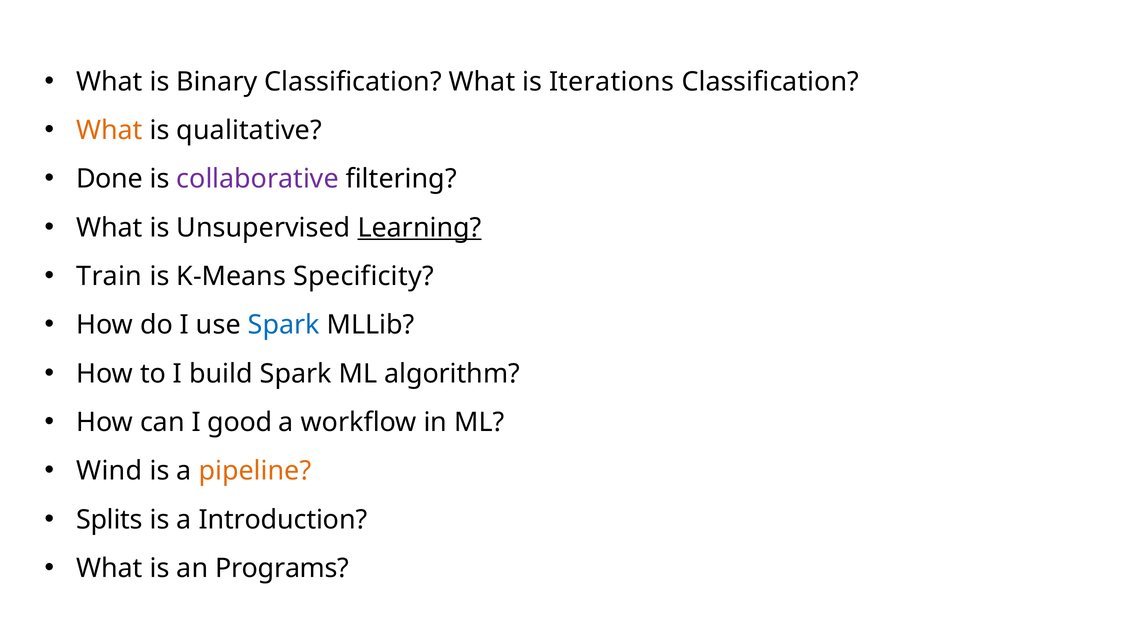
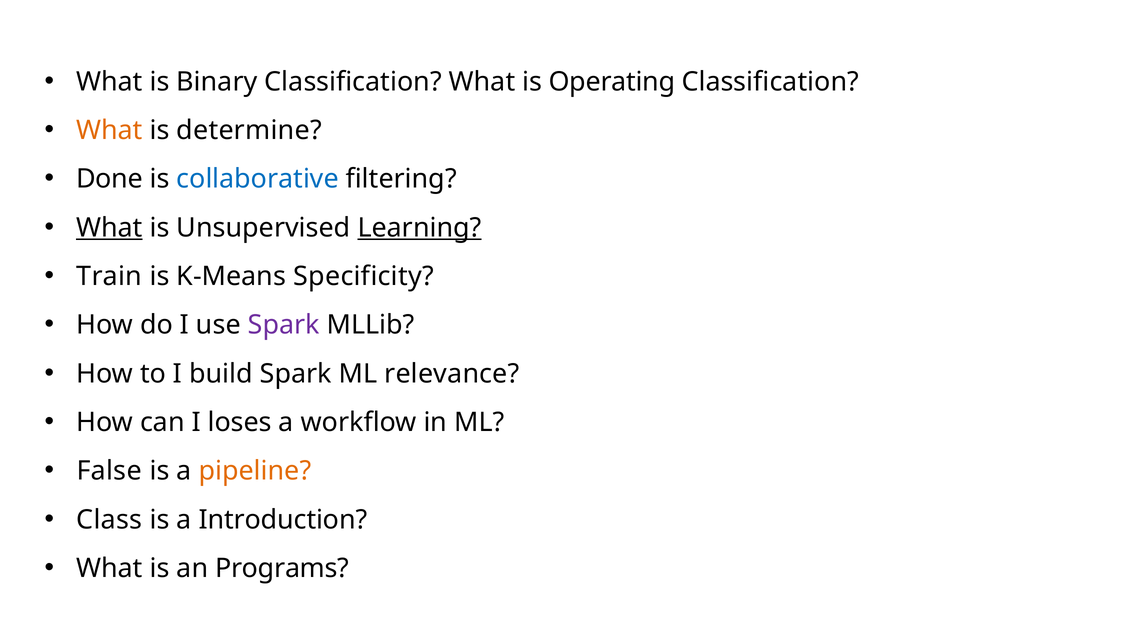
Iterations: Iterations -> Operating (612, 82)
qualitative: qualitative -> determine (249, 130)
collaborative colour: purple -> blue (258, 179)
What underline: none -> present (109, 228)
Spark colour: blue -> purple (284, 325)
algorithm: algorithm -> relevance (452, 374)
good: good -> loses (240, 422)
Wind: Wind -> False (109, 471)
Splits: Splits -> Class (109, 520)
